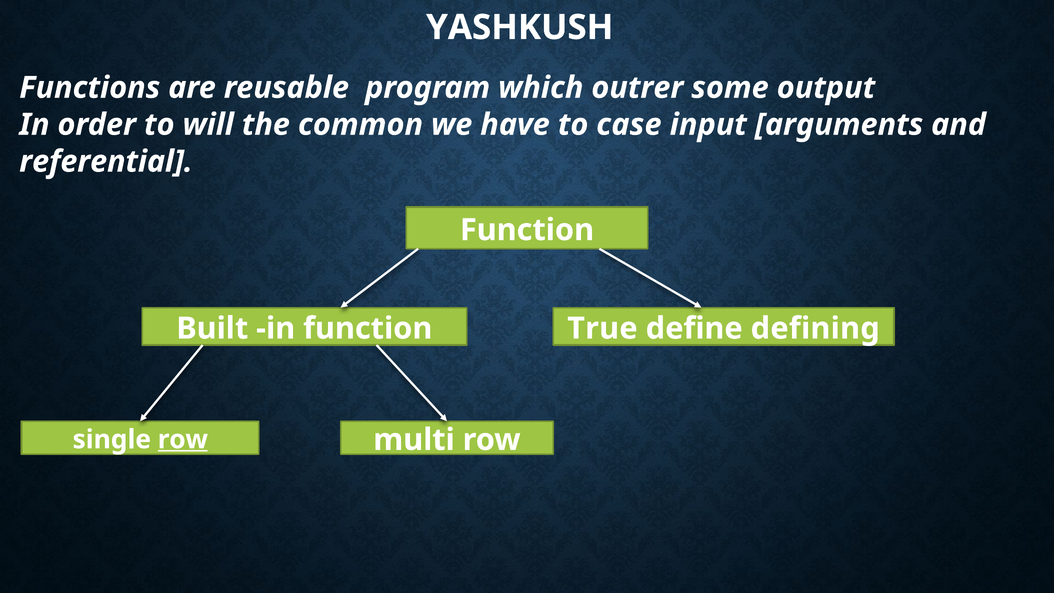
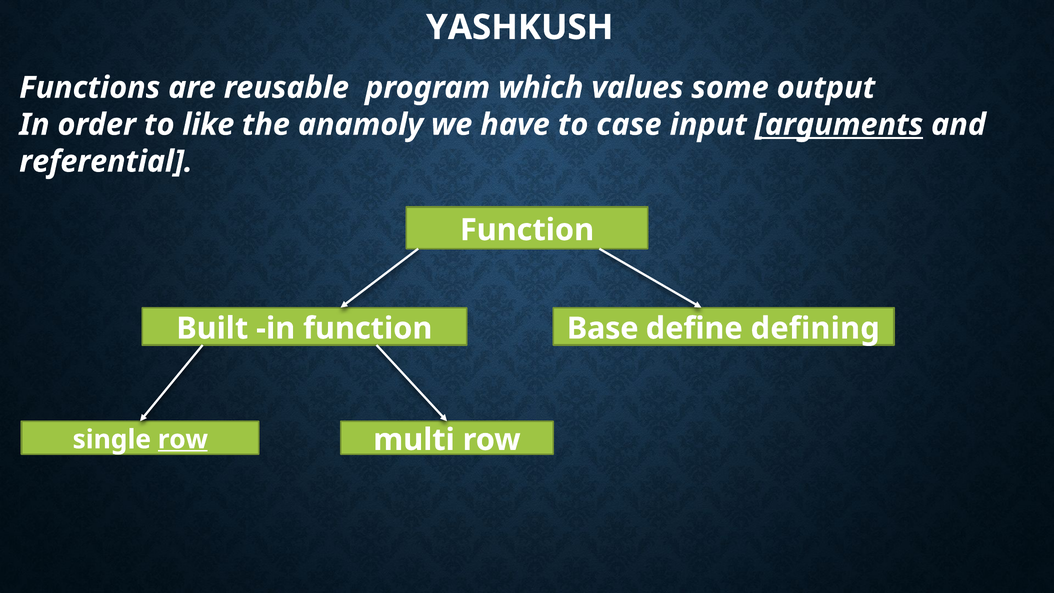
outrer: outrer -> values (637, 88)
will: will -> like (208, 125)
common: common -> anamoly (361, 125)
arguments underline: none -> present (839, 125)
True: True -> Base (603, 328)
